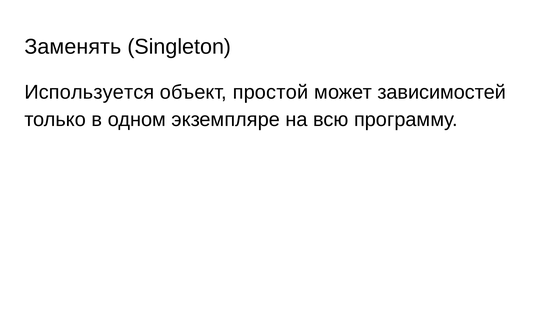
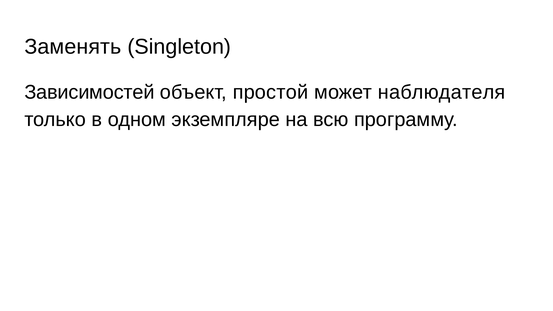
Используется: Используется -> Зависимостей (89, 92)
зависимостей: зависимостей -> наблюдателя (442, 92)
